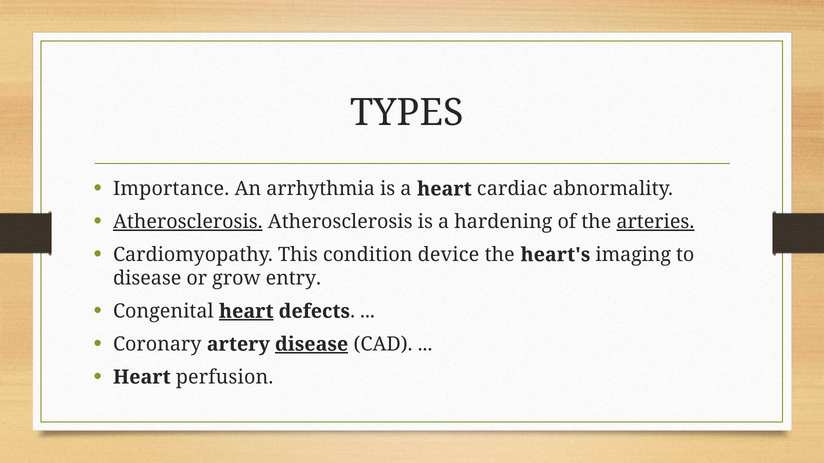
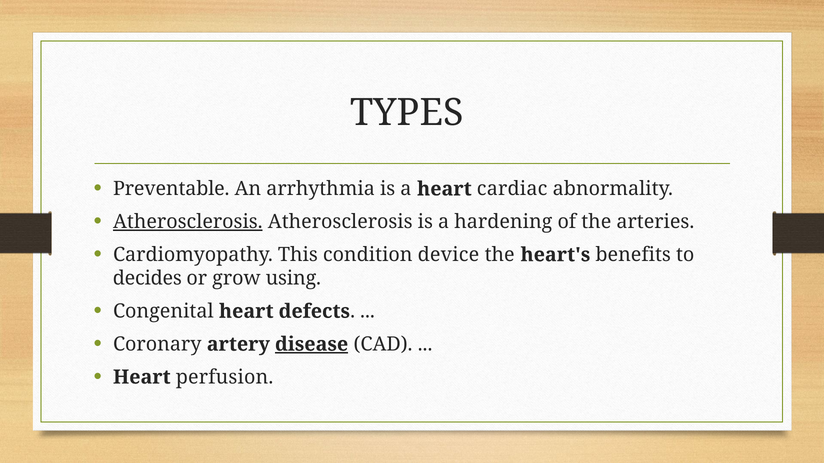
Importance: Importance -> Preventable (171, 189)
arteries underline: present -> none (655, 222)
imaging: imaging -> benefits (633, 255)
disease: disease -> decides (147, 279)
entry: entry -> using (293, 279)
heart underline: present -> none (246, 312)
